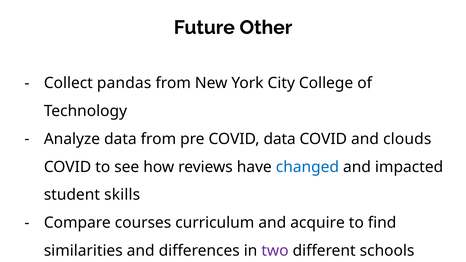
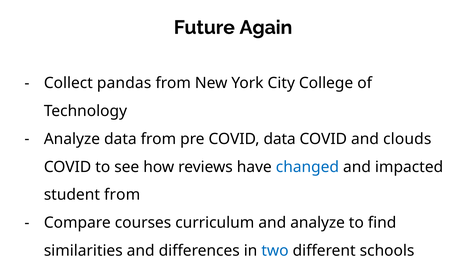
Other: Other -> Again (266, 28)
student skills: skills -> from (122, 195)
and acquire: acquire -> analyze (318, 223)
two colour: purple -> blue (275, 251)
